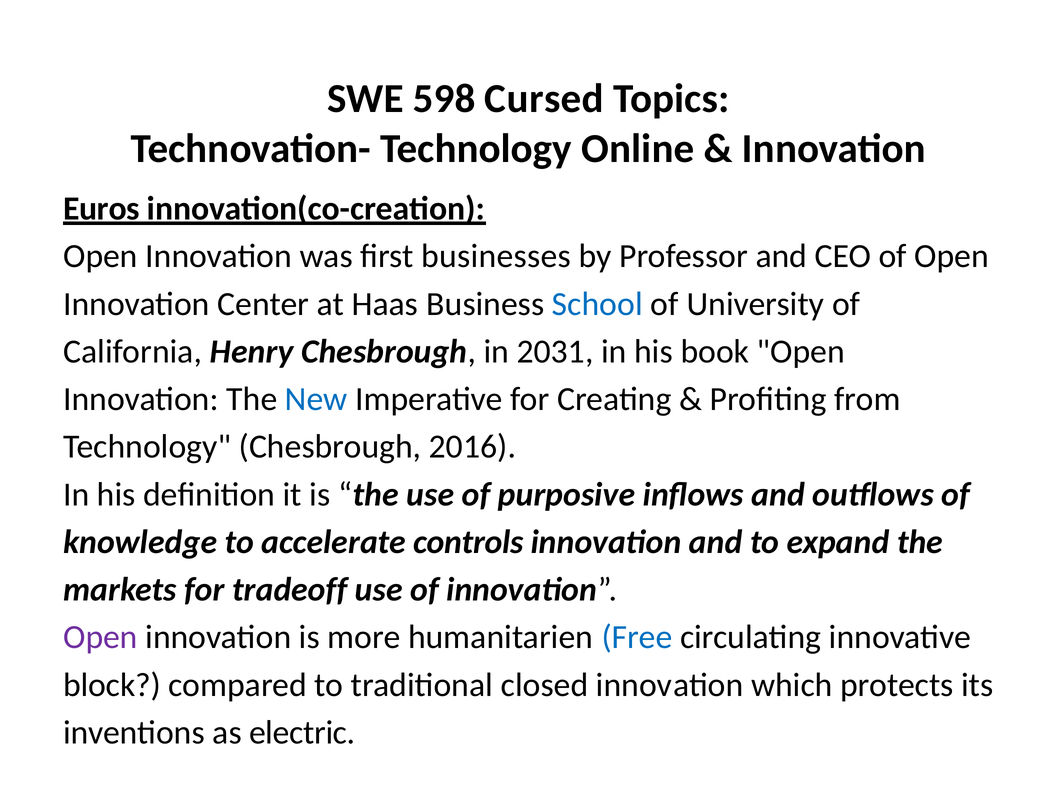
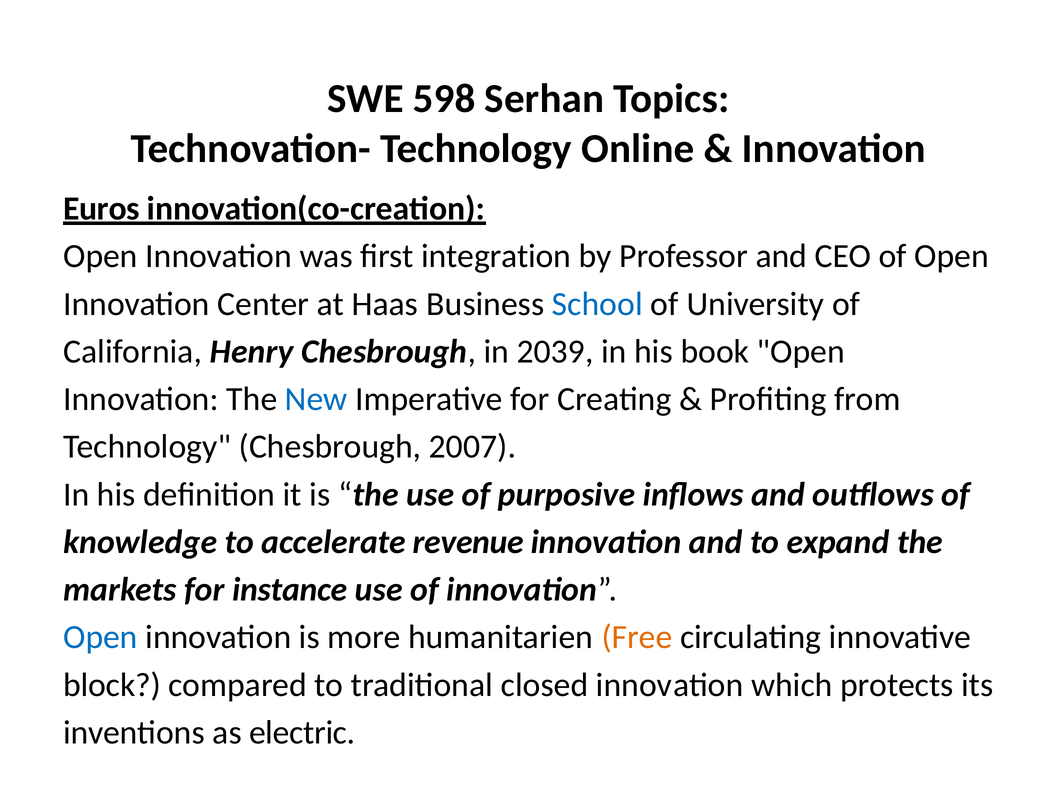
Cursed: Cursed -> Serhan (544, 99)
businesses: businesses -> integration (496, 256)
2031: 2031 -> 2039 (555, 351)
2016: 2016 -> 2007 (472, 447)
controls: controls -> revenue (468, 542)
tradeoff: tradeoff -> instance (290, 589)
Open colour: purple -> blue (100, 637)
Free colour: blue -> orange (637, 637)
